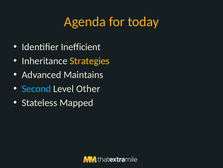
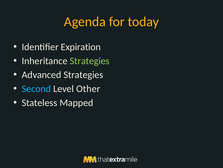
Inefficient: Inefficient -> Expiration (81, 47)
Strategies colour: yellow -> light green (90, 61)
Advanced Maintains: Maintains -> Strategies (83, 75)
